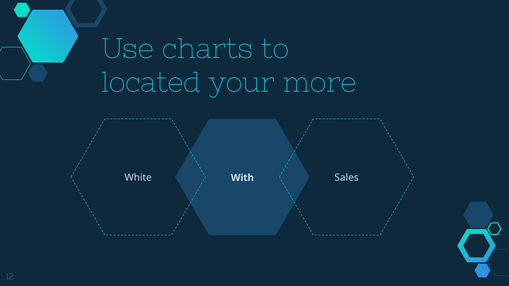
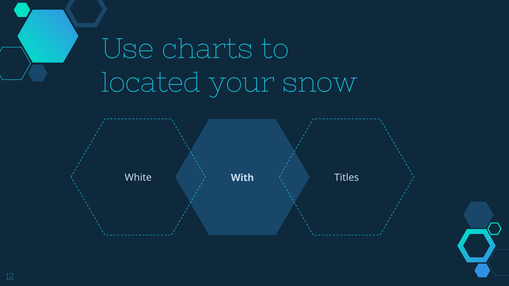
more: more -> snow (320, 83)
Sales: Sales -> Titles (347, 178)
